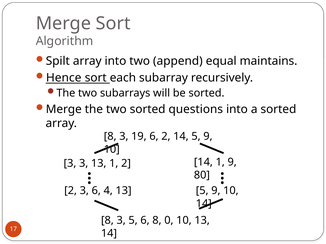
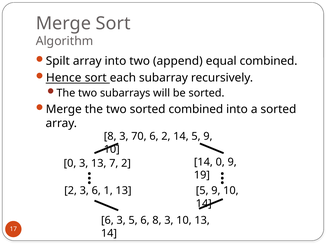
equal maintains: maintains -> combined (269, 61)
sorted questions: questions -> combined (196, 109)
19: 19 -> 70 (139, 137)
3: 3 -> 0 (70, 164)
13 1: 1 -> 7 (114, 164)
14 1: 1 -> 0 (220, 162)
80: 80 -> 19 (202, 175)
4: 4 -> 1 (108, 191)
8: 8 -> 6 (107, 221)
6 8 0: 0 -> 3 (169, 221)
